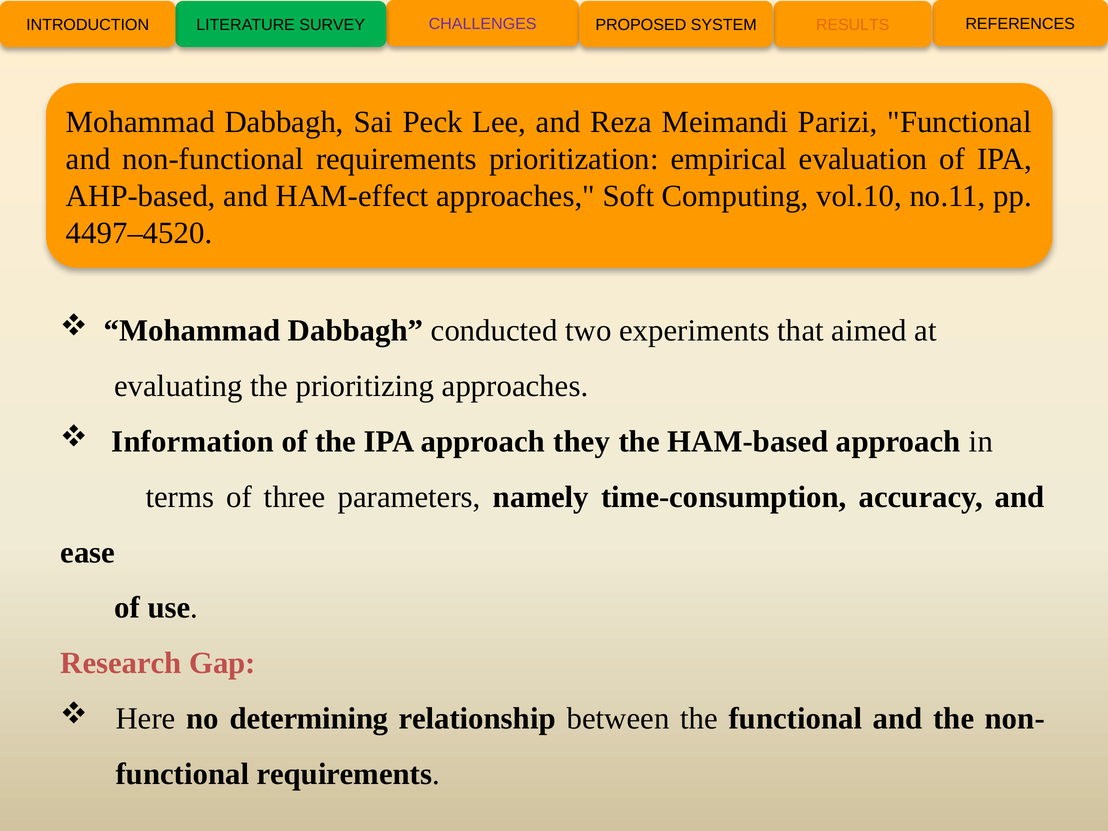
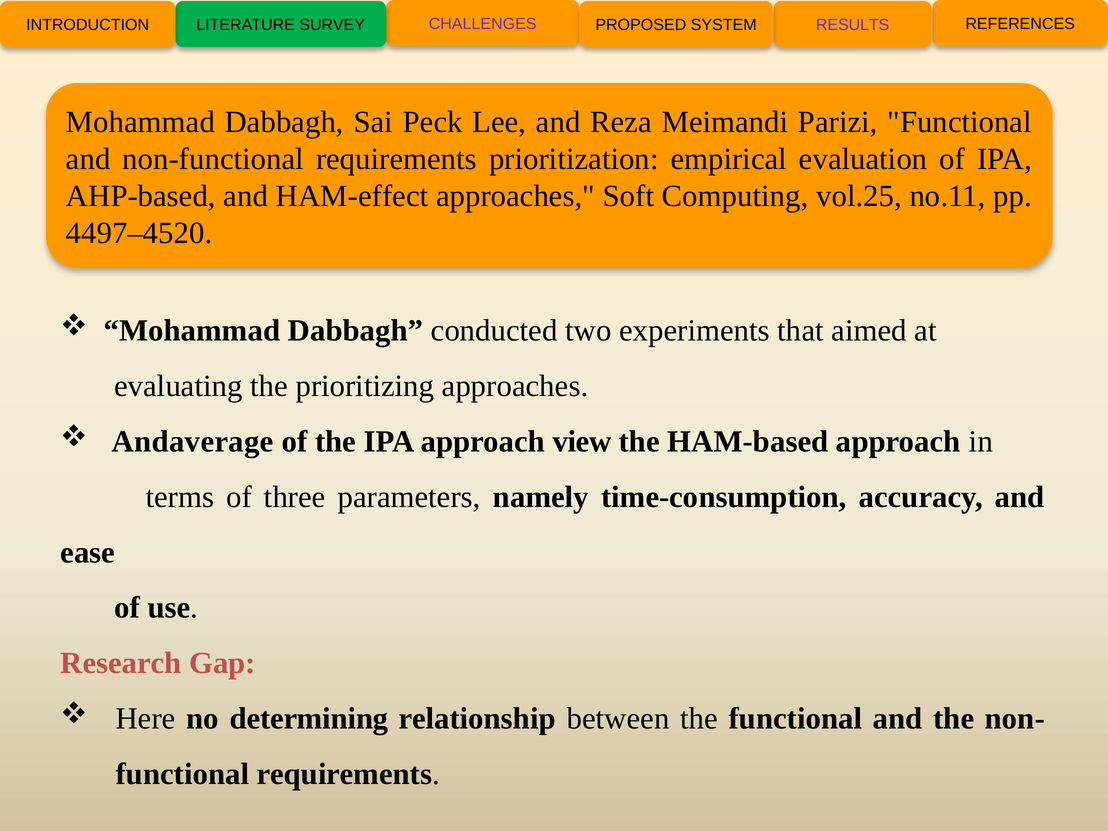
RESULTS colour: orange -> purple (853, 25)
vol.10: vol.10 -> vol.25 (859, 196)
Information: Information -> Andaverage (193, 442)
they: they -> view (582, 442)
